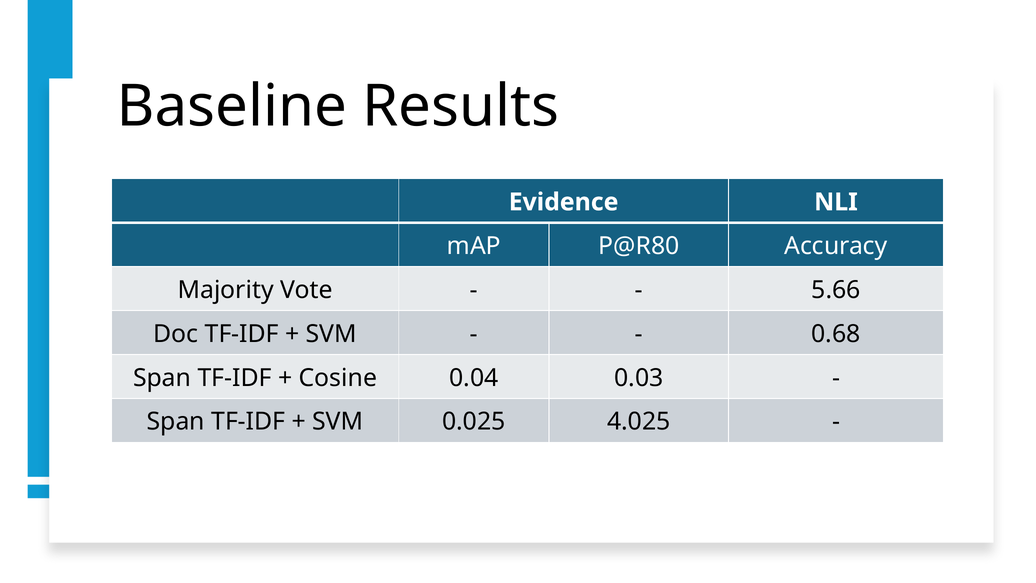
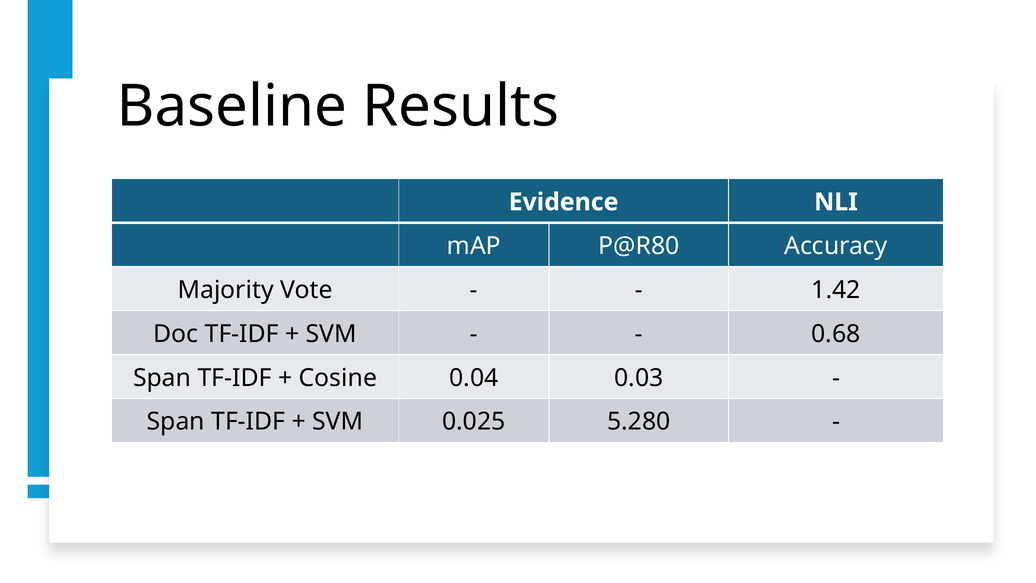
5.66: 5.66 -> 1.42 (836, 290)
4.025: 4.025 -> 5.280 (639, 422)
